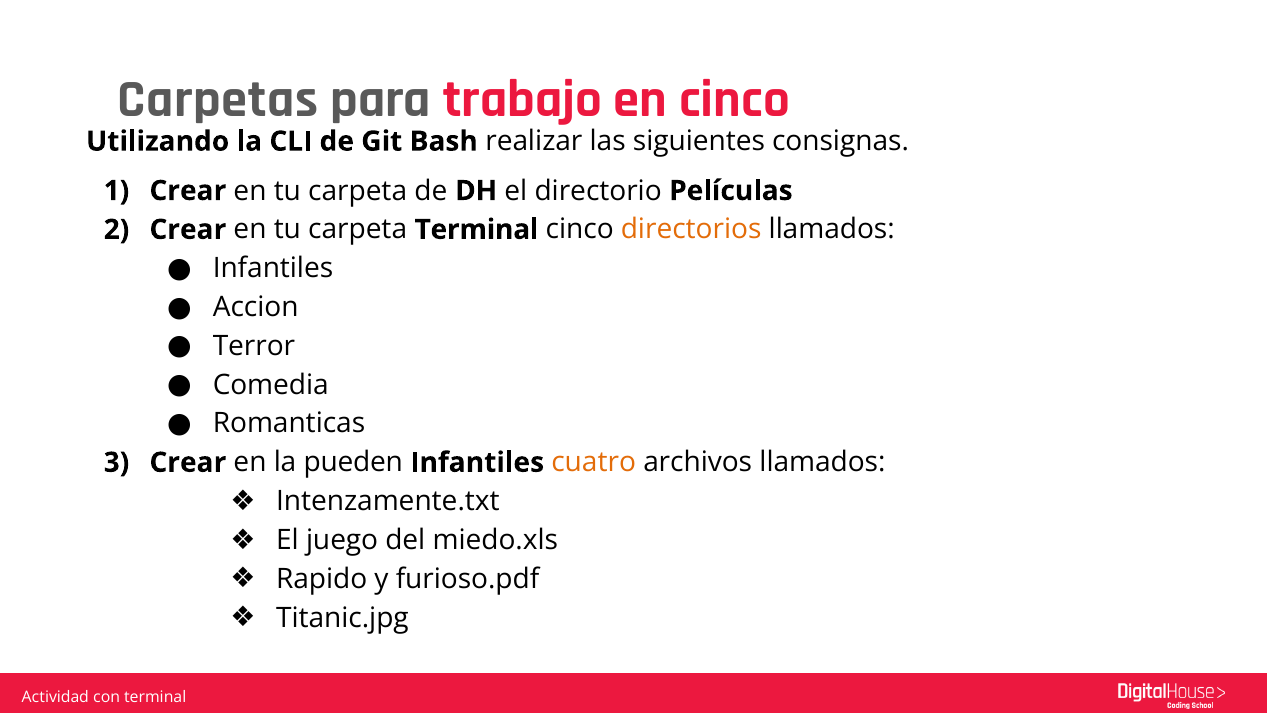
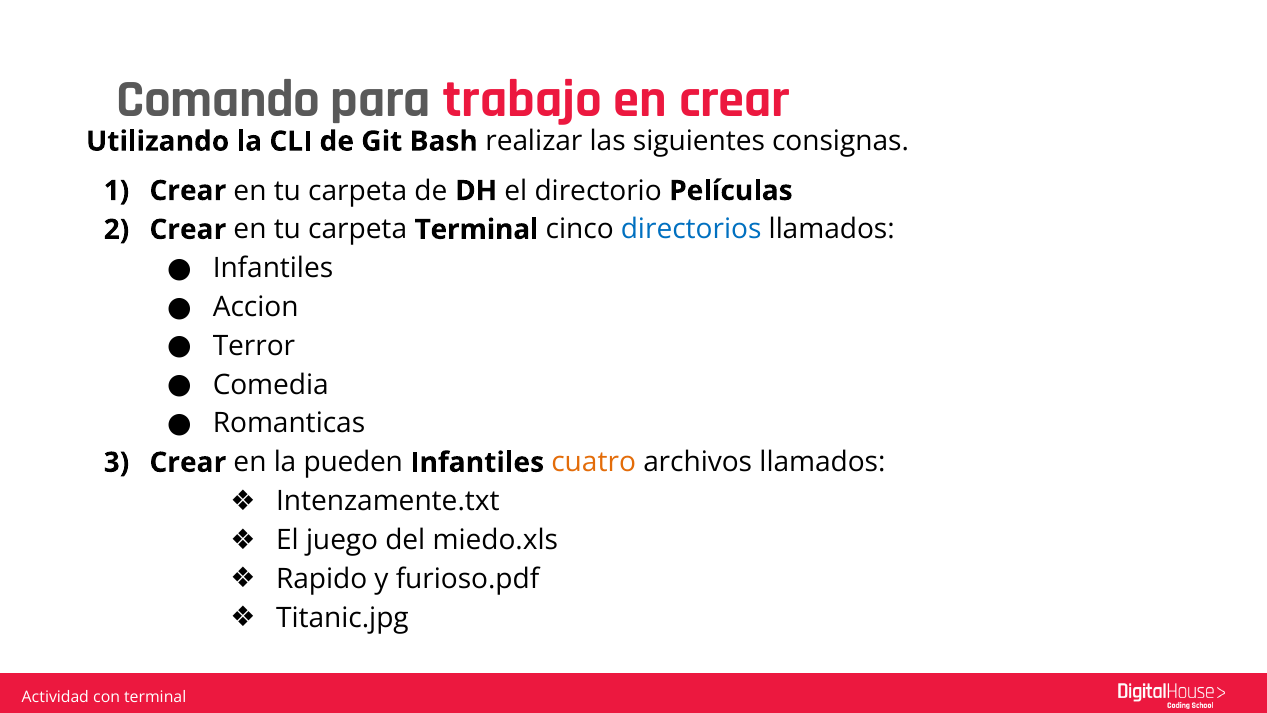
Carpetas: Carpetas -> Comando (218, 99)
en cinco: cinco -> crear (735, 99)
directorios colour: orange -> blue (691, 230)
